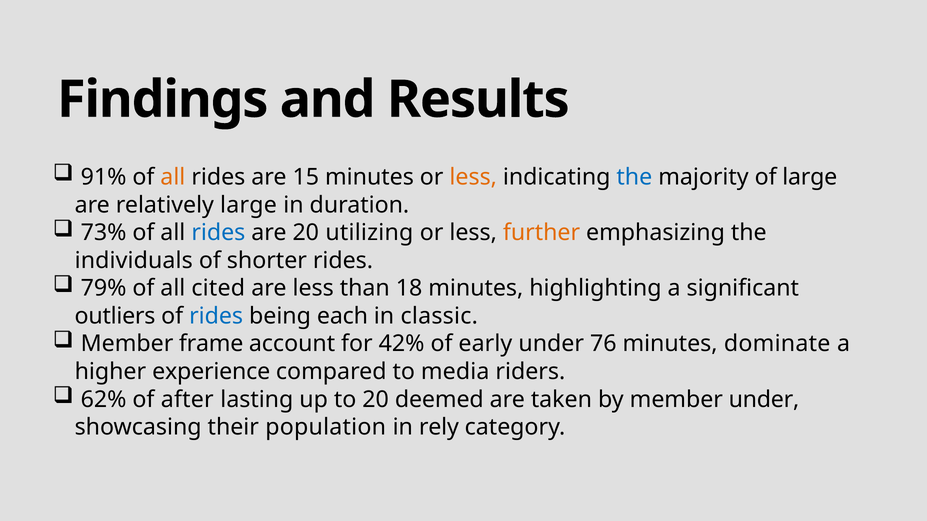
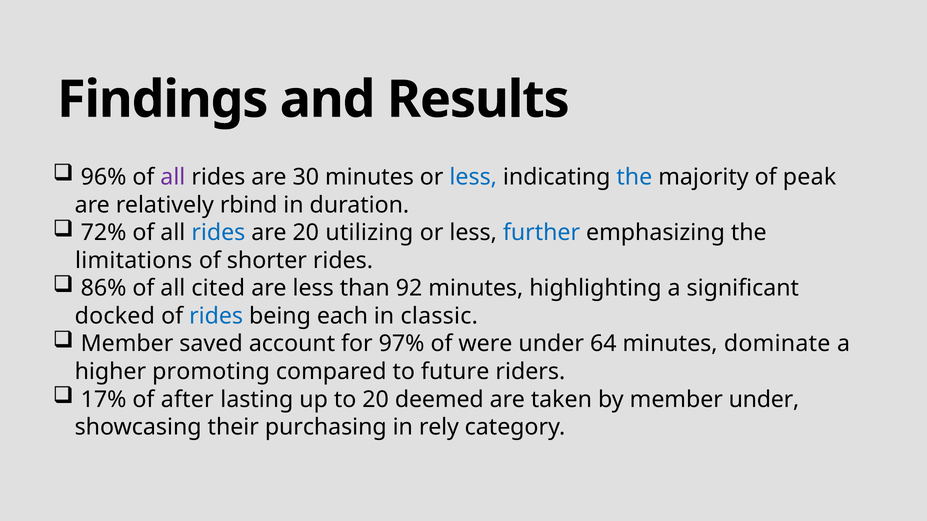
91%: 91% -> 96% (104, 177)
all colour: orange -> purple (173, 177)
15: 15 -> 30 (306, 177)
less colour: orange -> blue (473, 177)
of large: large -> peak (810, 177)
relatively large: large -> rbind (249, 205)
73%: 73% -> 72% (104, 233)
further colour: orange -> blue (542, 233)
individuals: individuals -> limitations (134, 261)
79%: 79% -> 86% (104, 289)
18: 18 -> 92 (409, 289)
outliers: outliers -> docked (115, 316)
frame: frame -> saved (211, 344)
42%: 42% -> 97% (402, 344)
early: early -> were (485, 344)
76: 76 -> 64 (603, 344)
experience: experience -> promoting (211, 372)
media: media -> future (455, 372)
62%: 62% -> 17% (104, 400)
population: population -> purchasing (326, 428)
